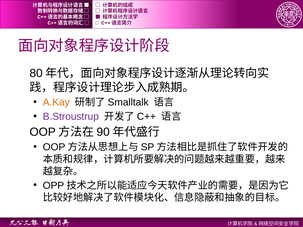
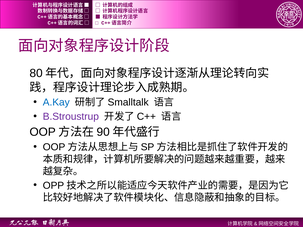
A.Kay colour: orange -> blue (56, 103)
